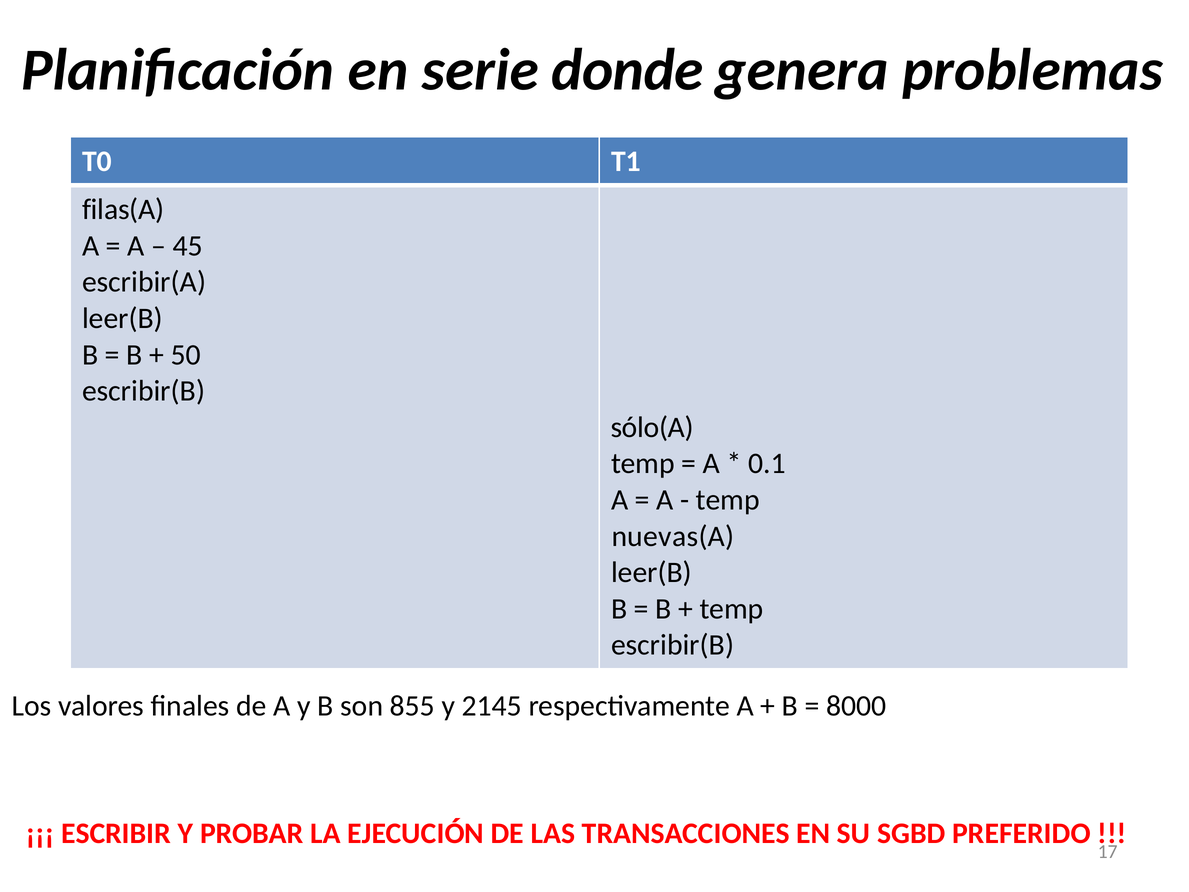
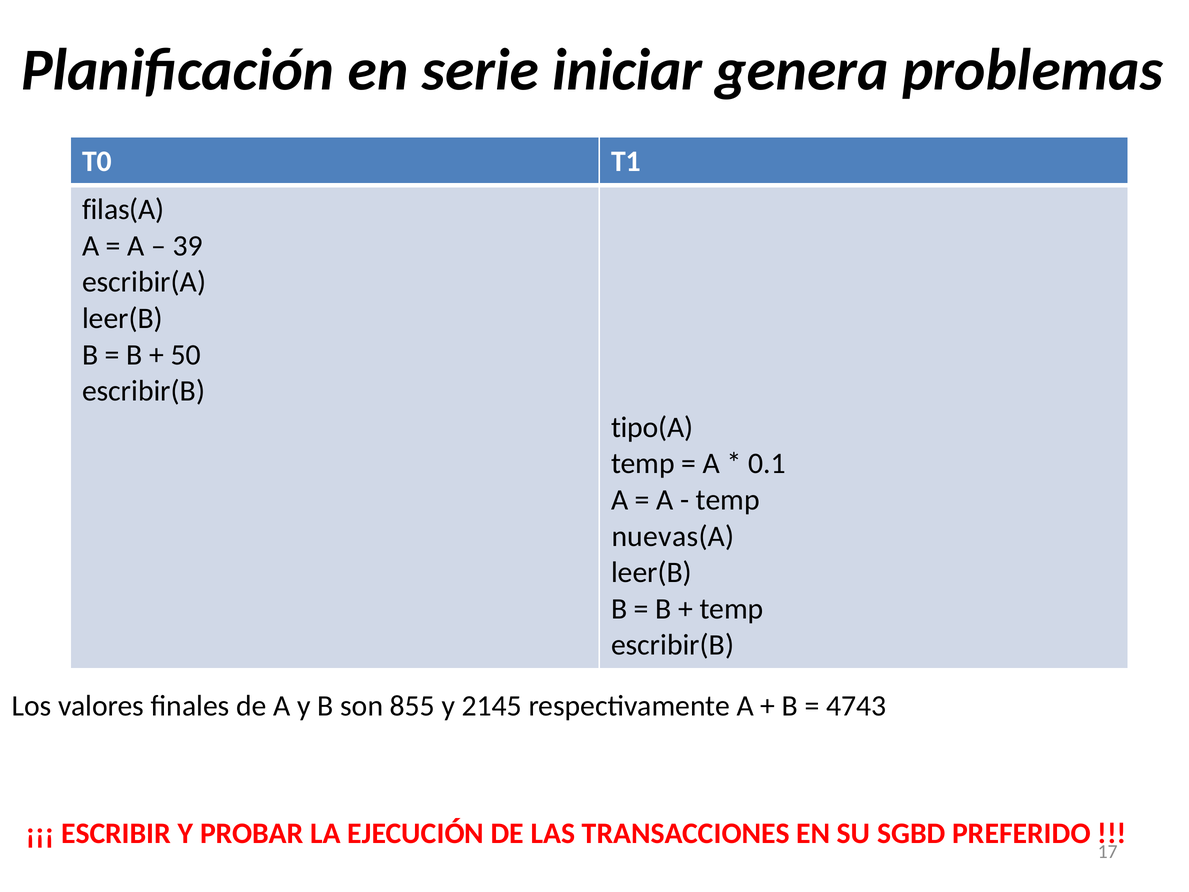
donde: donde -> iniciar (627, 70)
45: 45 -> 39 (188, 246)
sólo(A: sólo(A -> tipo(A (652, 427)
8000: 8000 -> 4743 (856, 706)
